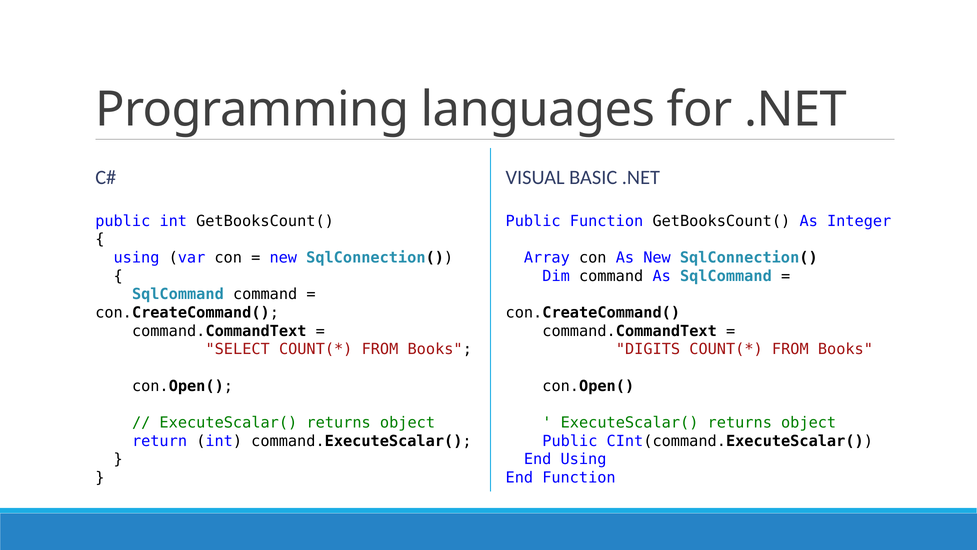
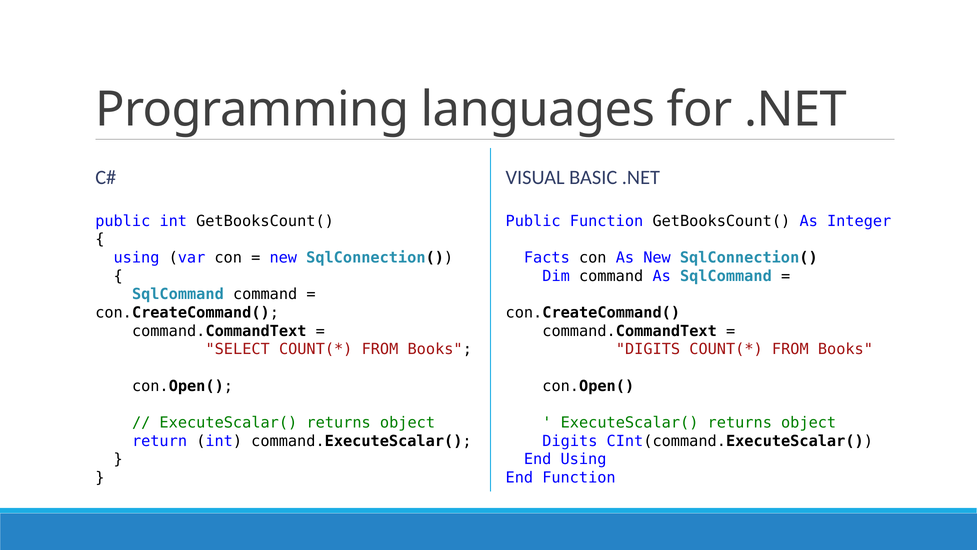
Array: Array -> Facts (547, 257)
Public: Public -> Digits (570, 441)
